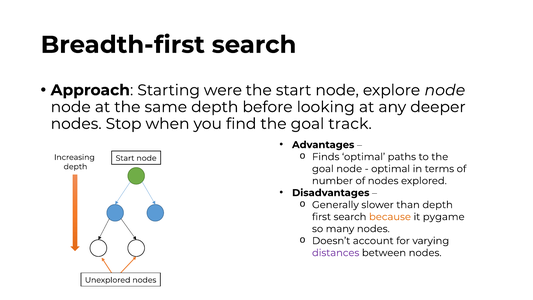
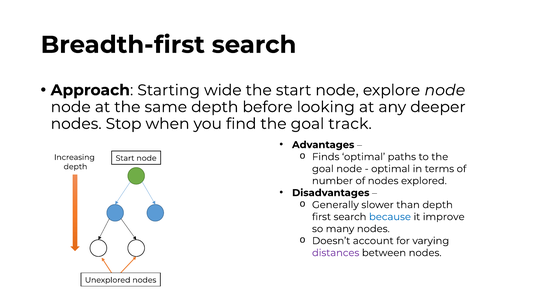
were: were -> wide (223, 90)
because colour: orange -> blue (390, 217)
pygame: pygame -> improve (444, 217)
